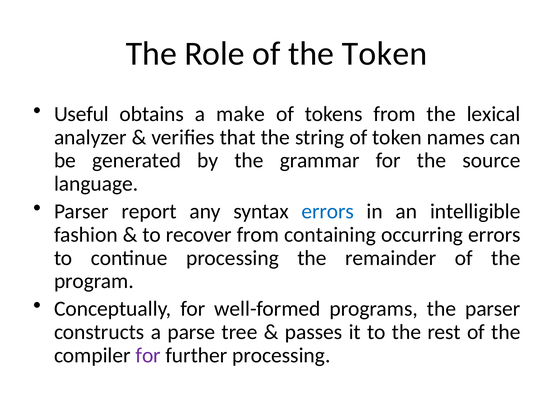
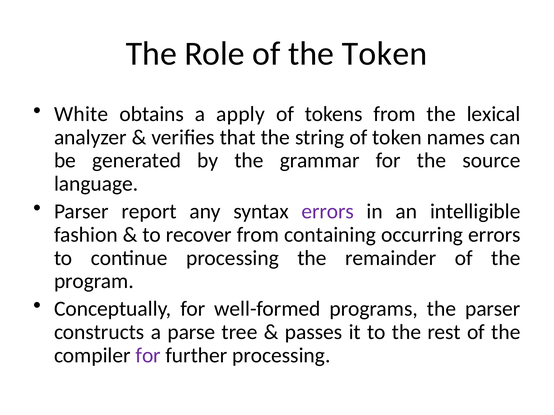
Useful: Useful -> White (81, 114)
make: make -> apply (241, 114)
errors colour: blue -> purple (328, 212)
